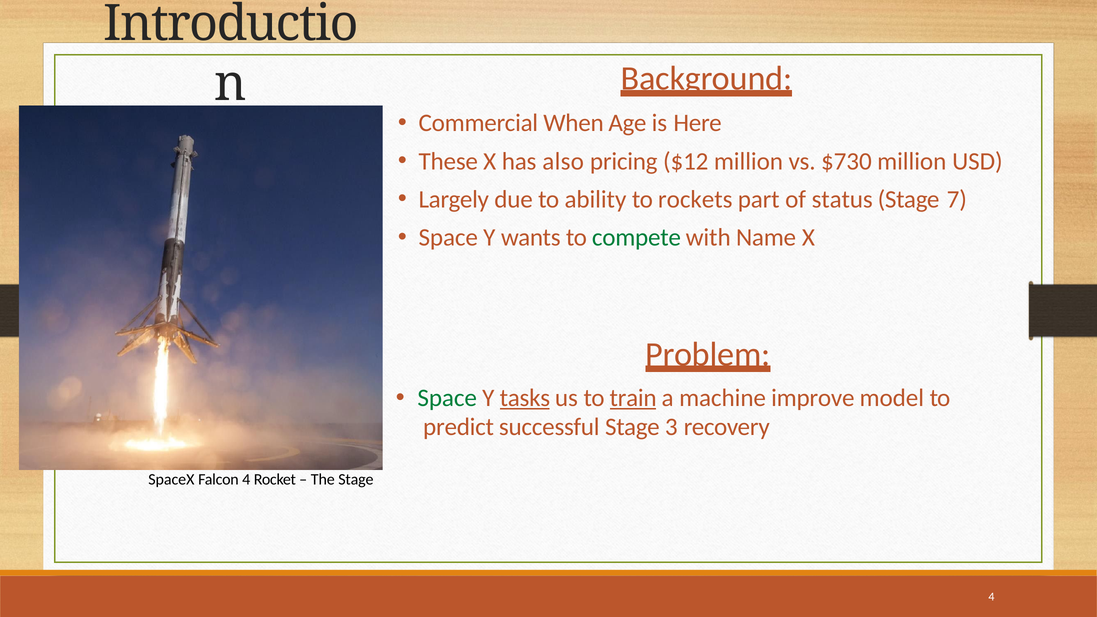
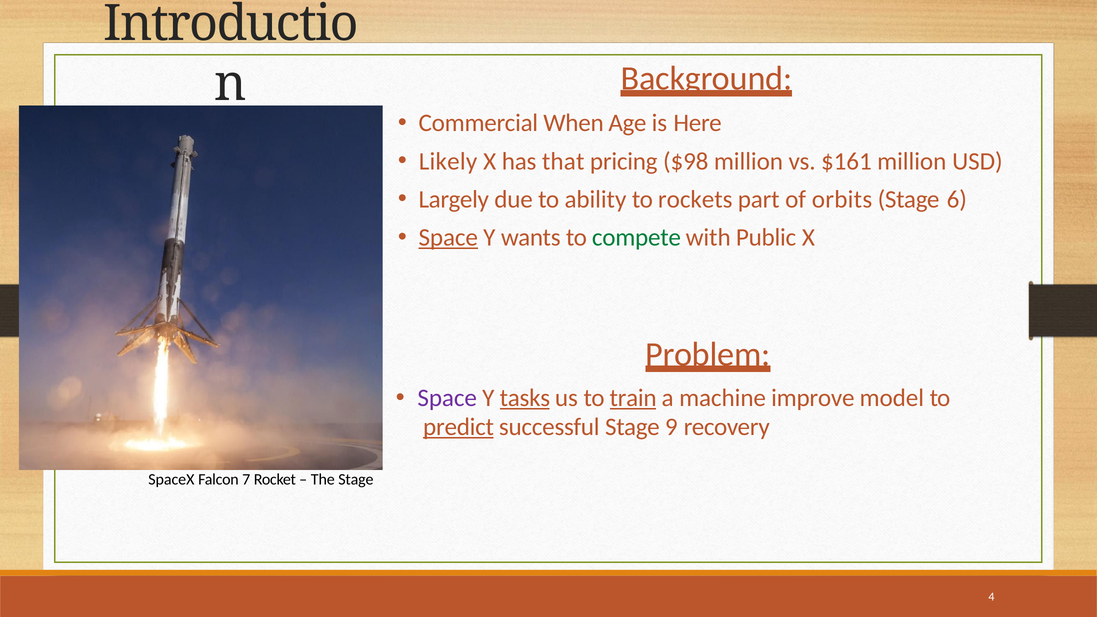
These: These -> Likely (448, 161)
also: also -> that (563, 161)
$12: $12 -> $98 (686, 161)
$730: $730 -> $161 (846, 161)
status: status -> orbits (842, 200)
7: 7 -> 6 (957, 200)
Space underline: none -> present (448, 238)
Name: Name -> Public (766, 238)
Space colour: green -> purple (447, 398)
predict underline: none -> present (459, 427)
3: 3 -> 9 (671, 427)
Falcon 4: 4 -> 7 (246, 480)
